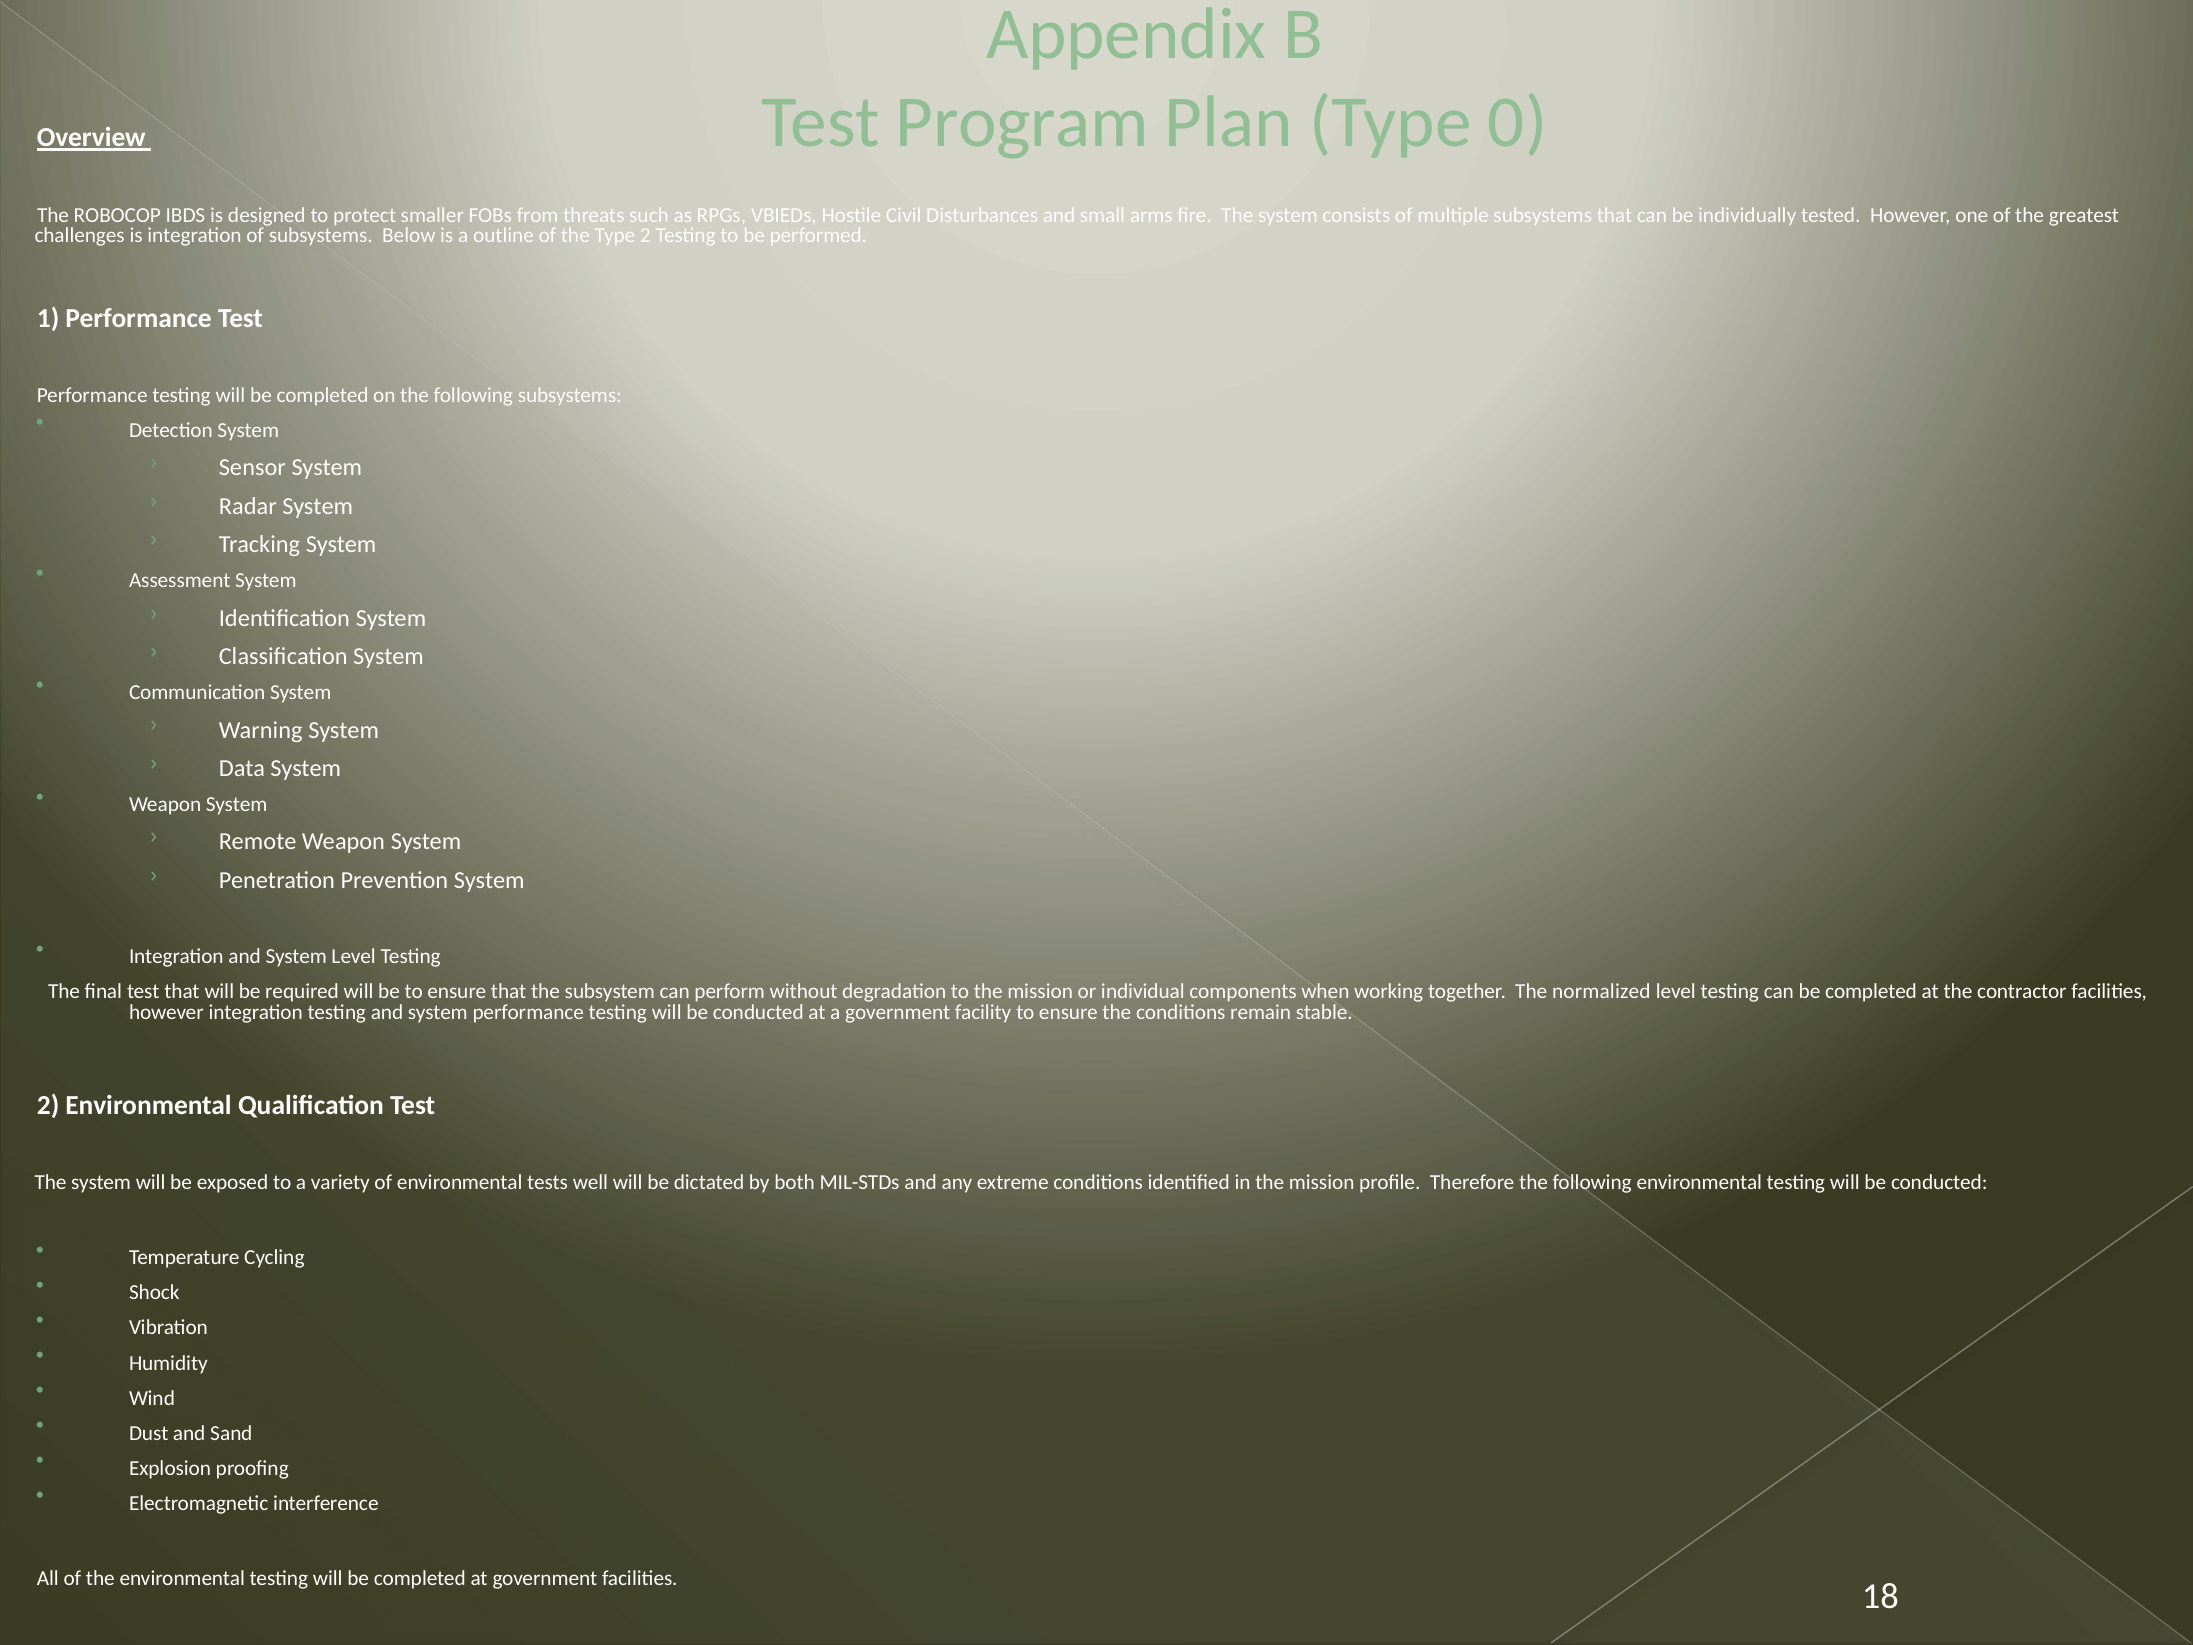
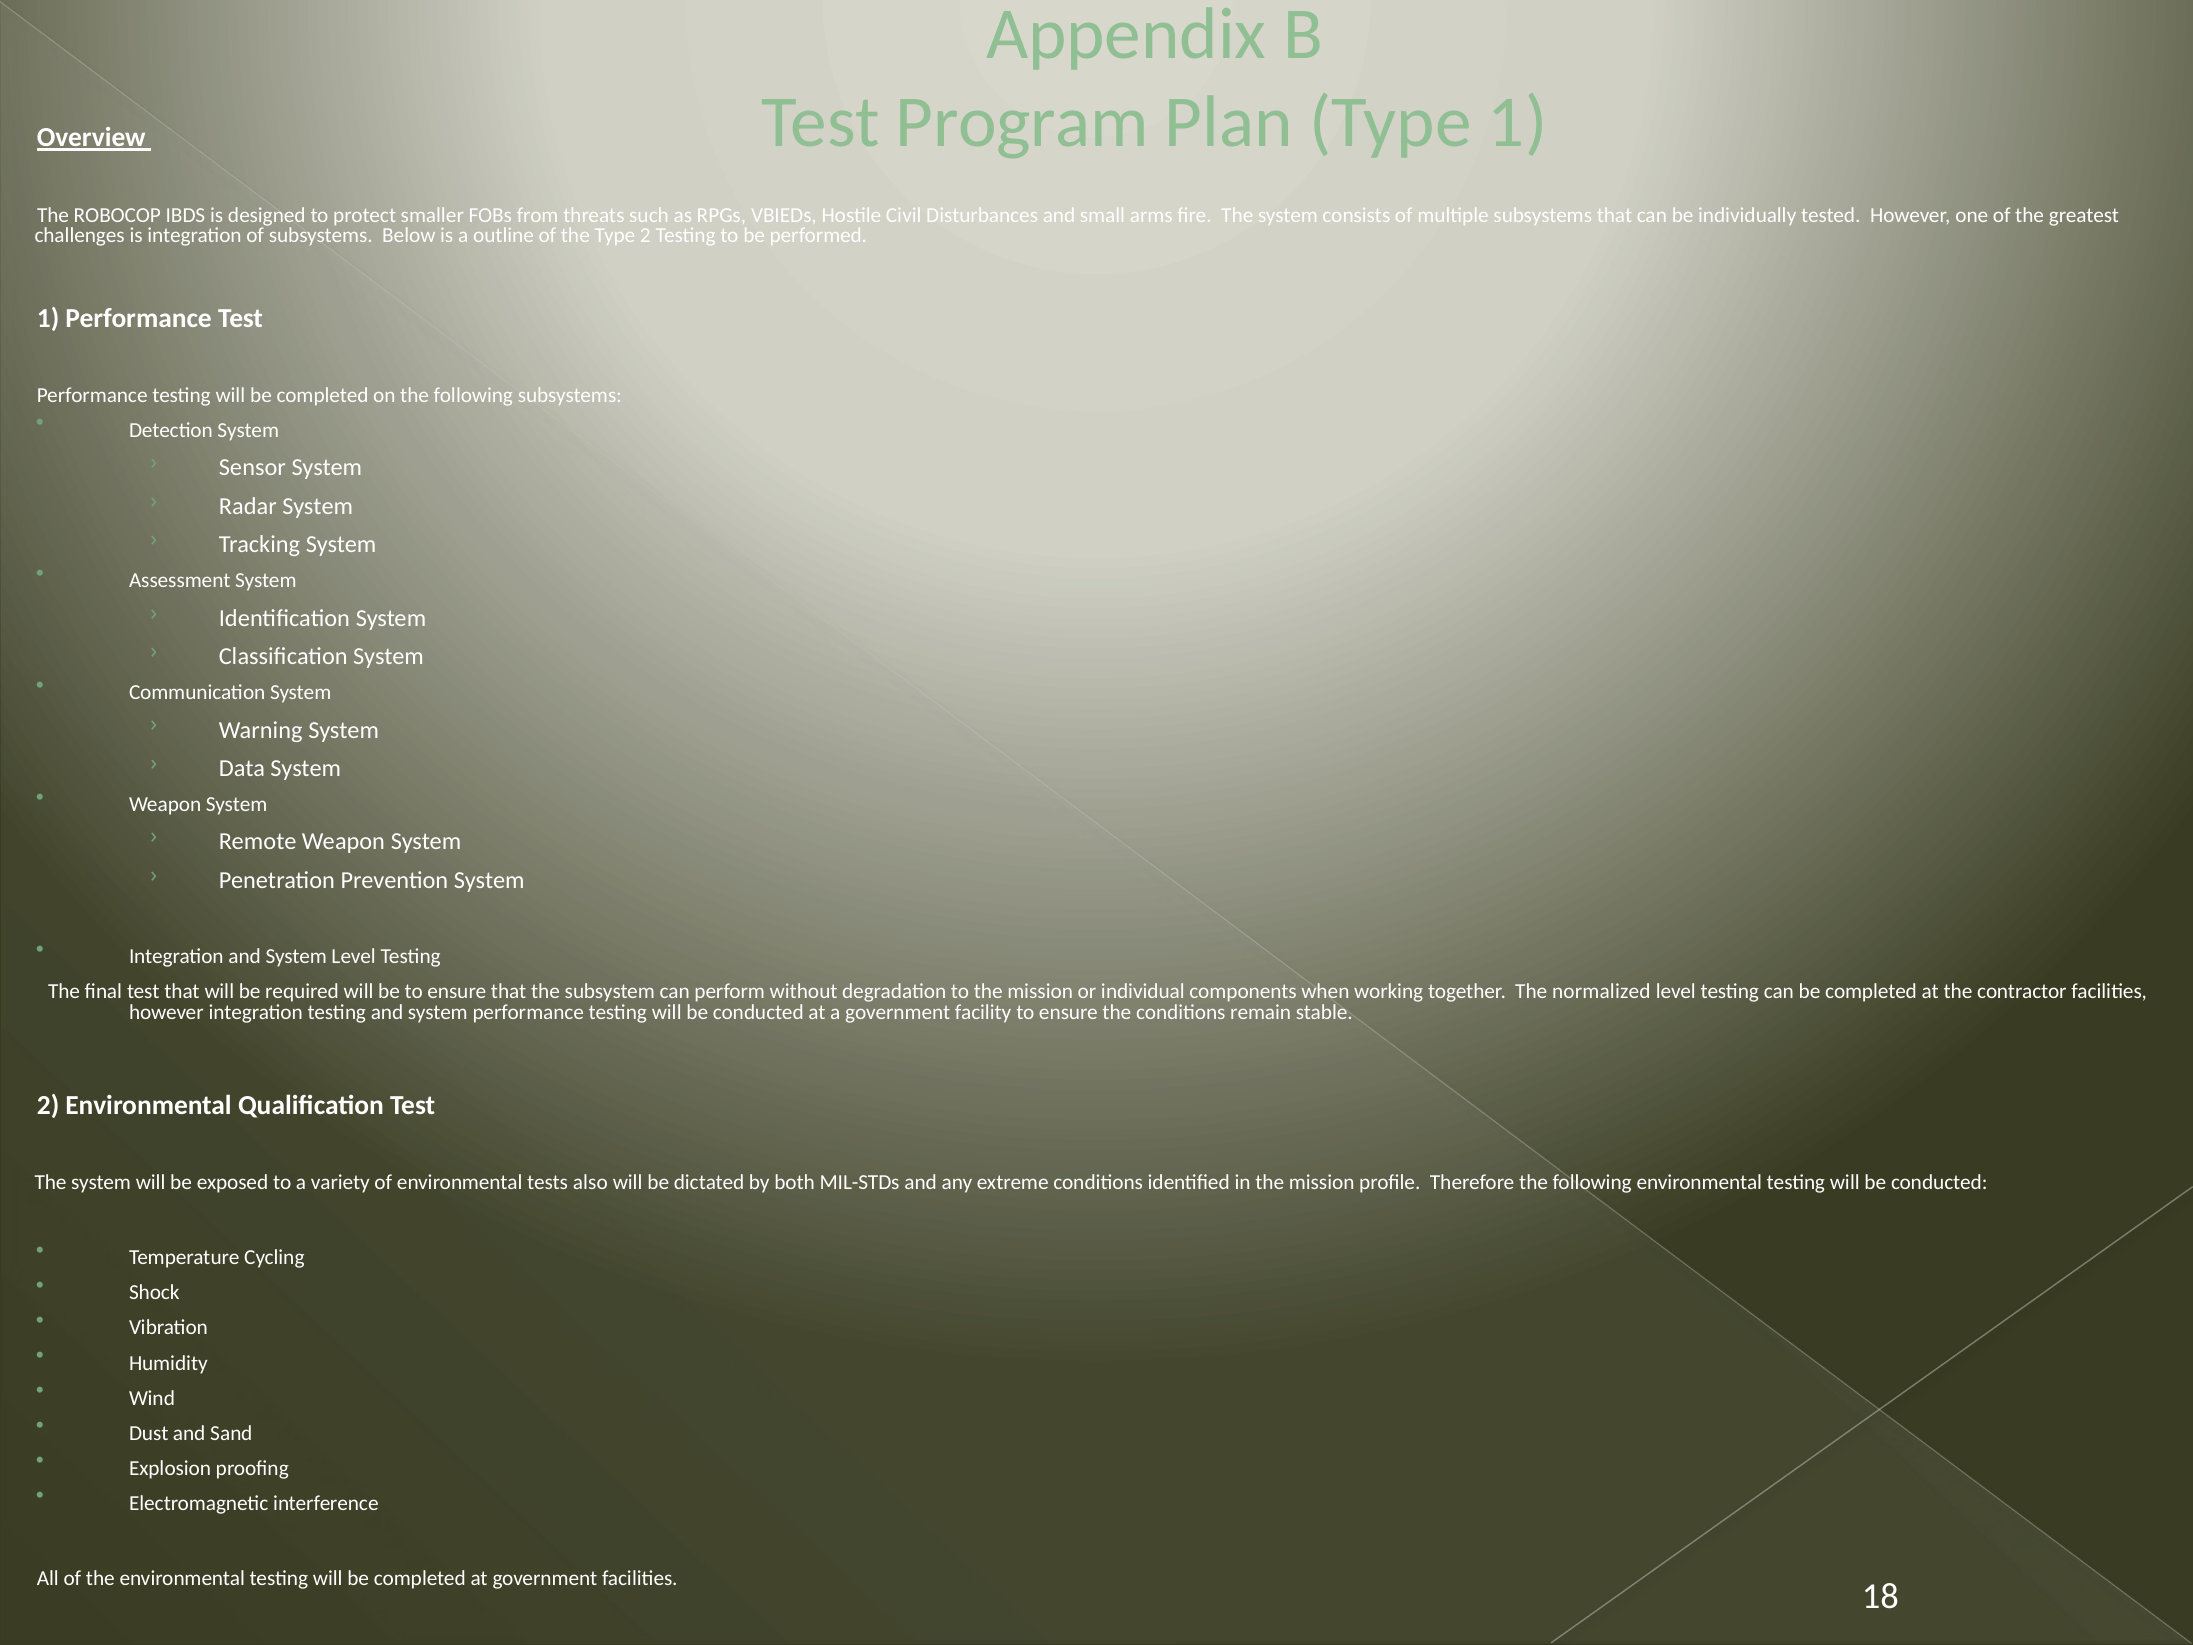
Type 0: 0 -> 1 (1518, 122)
well: well -> also (590, 1182)
